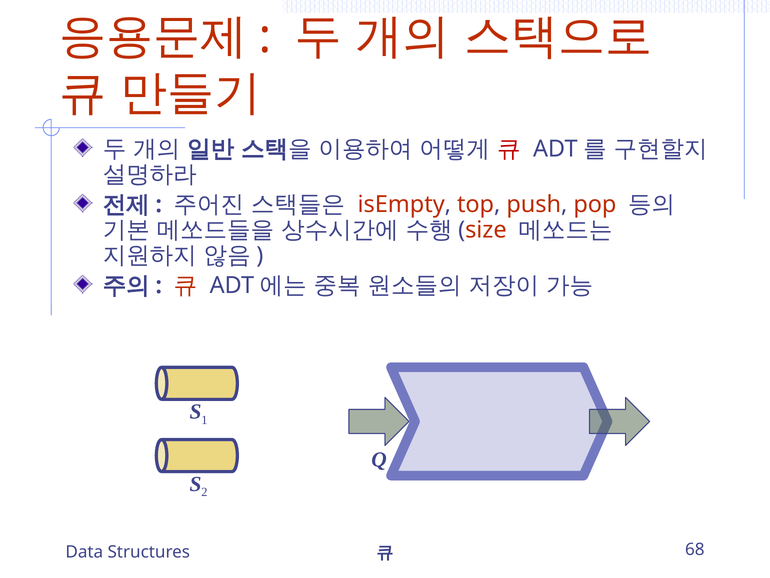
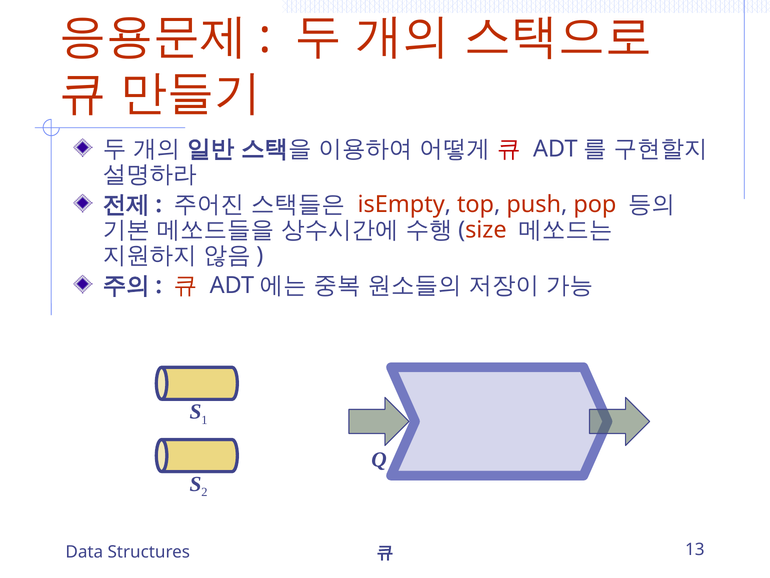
68: 68 -> 13 (695, 549)
